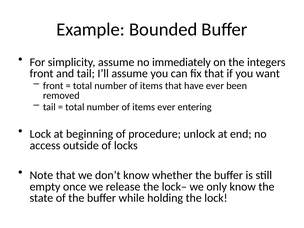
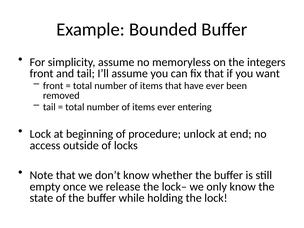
immediately: immediately -> memoryless (181, 62)
